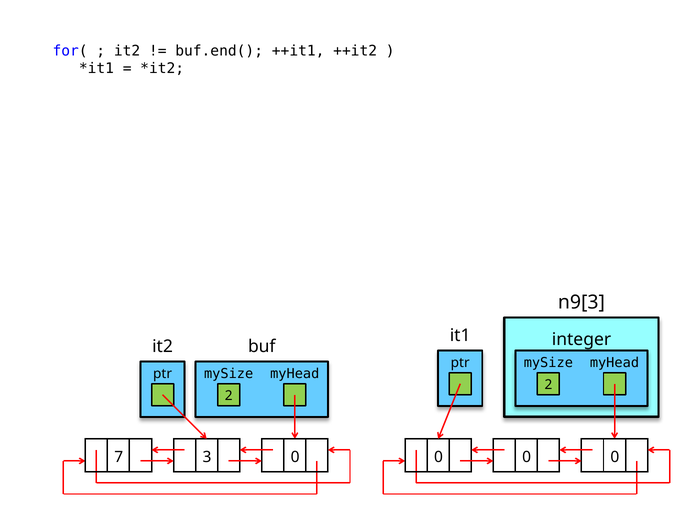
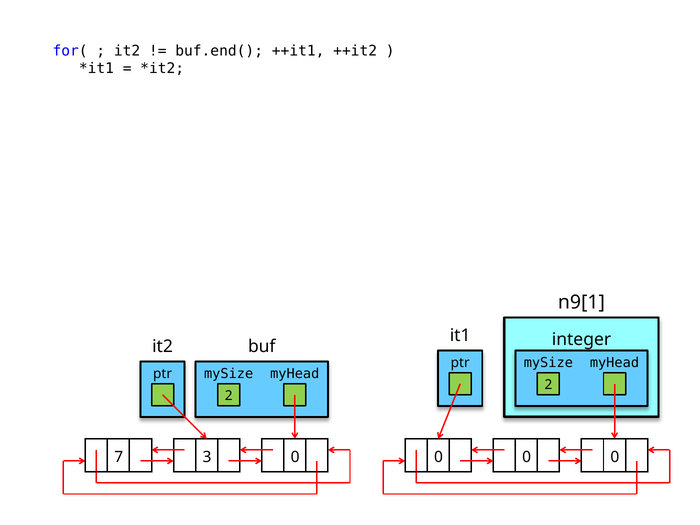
n9[3: n9[3 -> n9[1 (581, 302)
